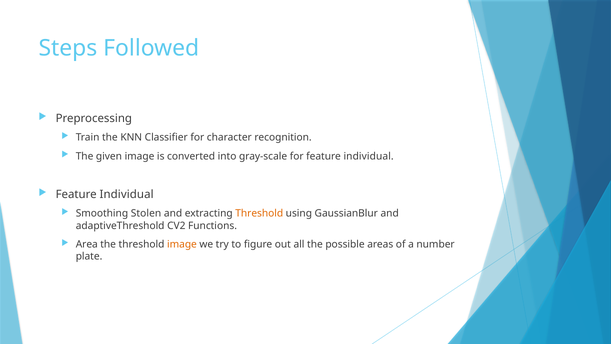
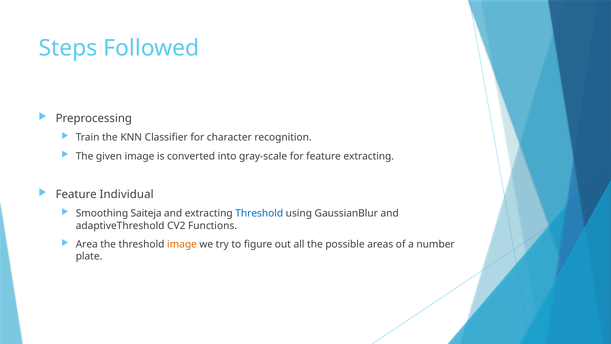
for feature individual: individual -> extracting (369, 156)
Stolen: Stolen -> Saiteja (146, 213)
Threshold colour: orange -> blue (259, 213)
